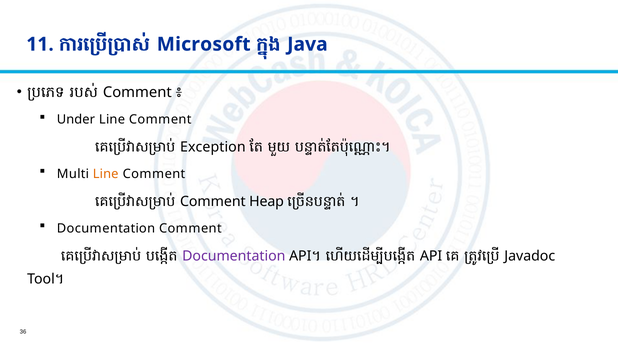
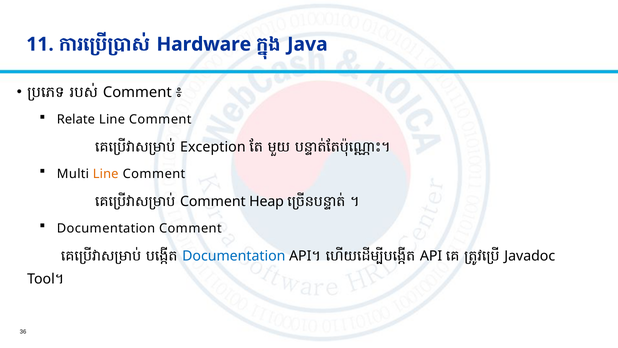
Microsoft: Microsoft -> Hardware (204, 44)
Under: Under -> Relate (76, 120)
Documentation colour: purple -> blue (234, 256)
